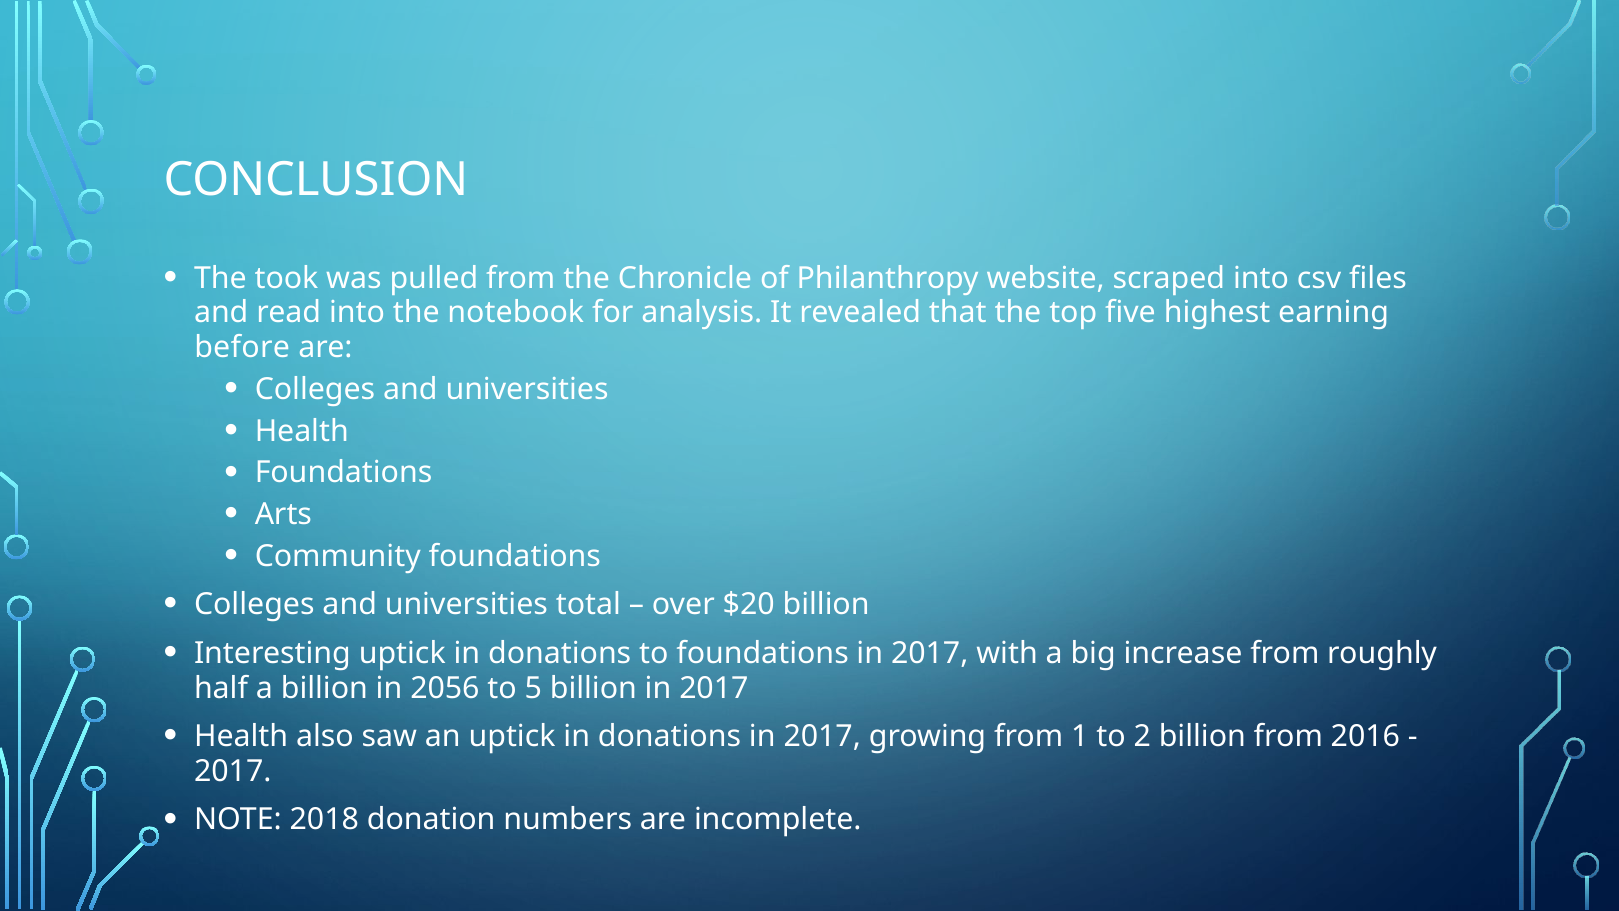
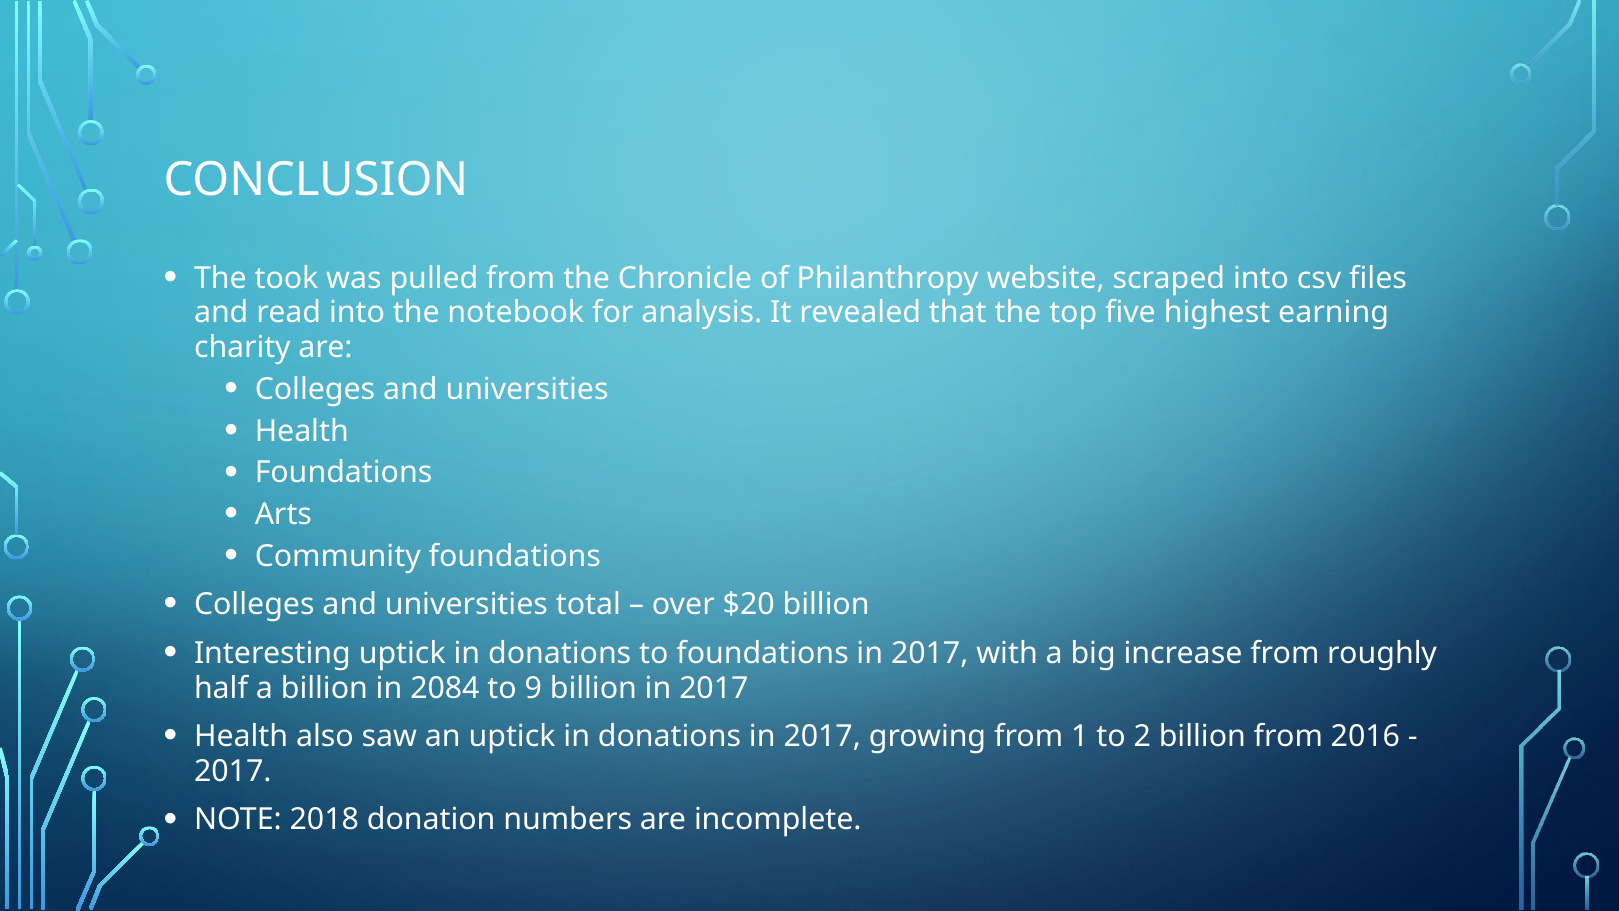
before: before -> charity (242, 348)
2056: 2056 -> 2084 (445, 688)
5: 5 -> 9 (533, 688)
